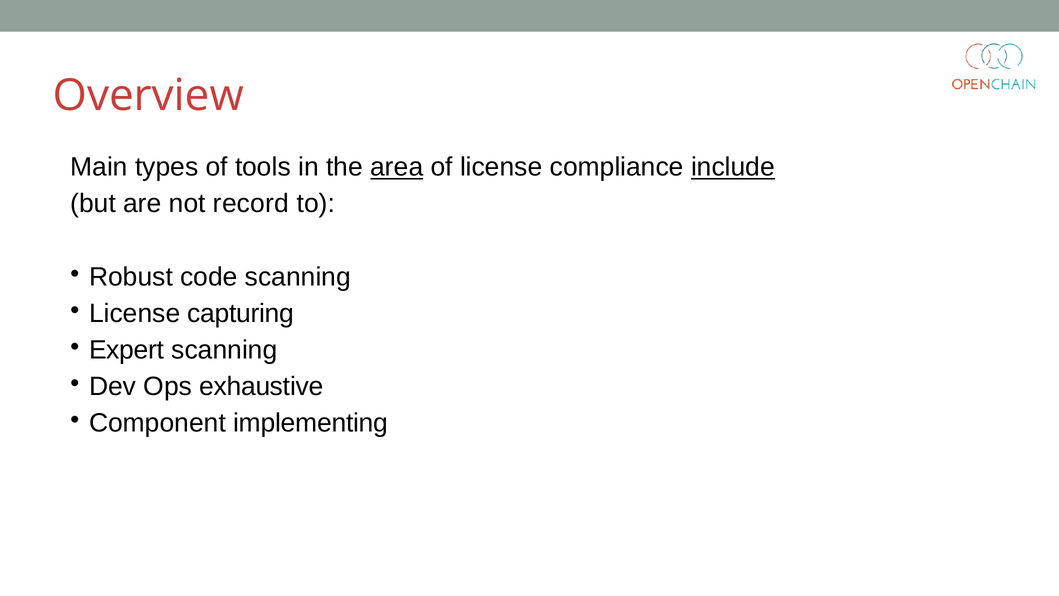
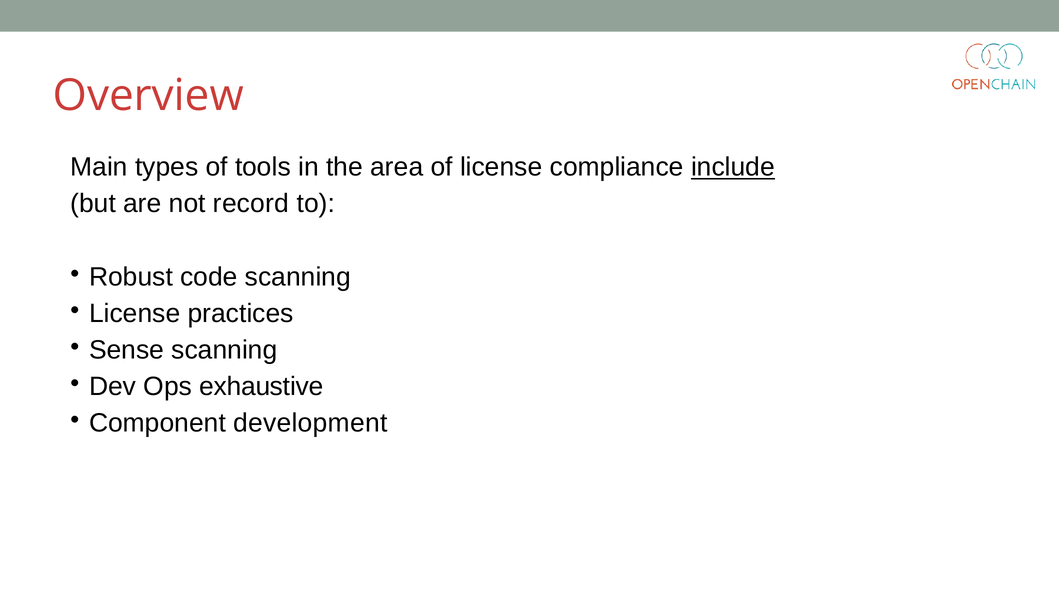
area underline: present -> none (397, 167)
capturing: capturing -> practices (241, 313)
Expert: Expert -> Sense (127, 350)
implementing: implementing -> development (310, 423)
